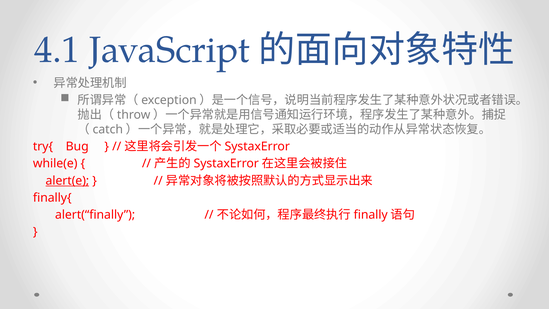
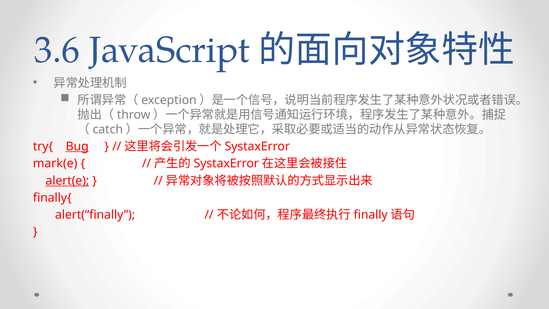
4.1: 4.1 -> 3.6 (57, 50)
Bug underline: none -> present (77, 146)
while(e: while(e -> mark(e (55, 163)
